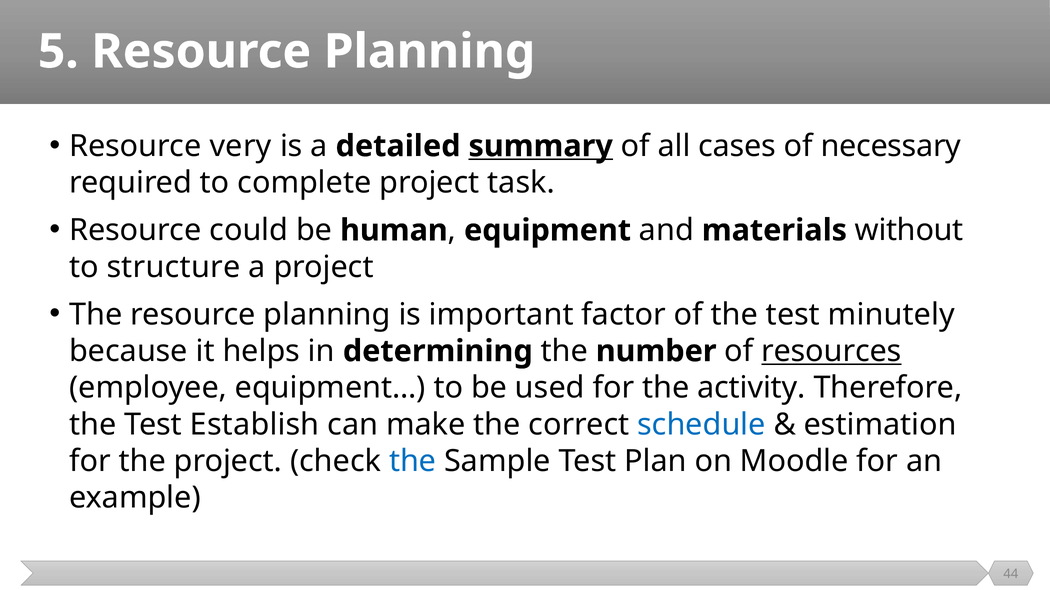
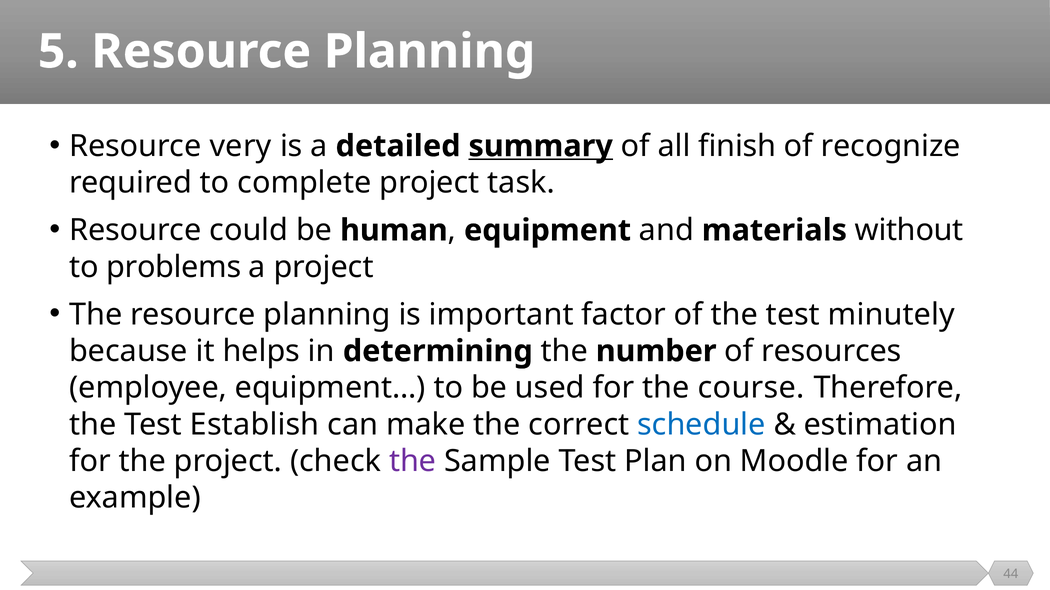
cases: cases -> finish (737, 146)
necessary: necessary -> recognize (891, 146)
structure: structure -> problems (174, 267)
resources underline: present -> none (831, 352)
activity: activity -> course (751, 388)
the colour: blue -> purple (413, 462)
